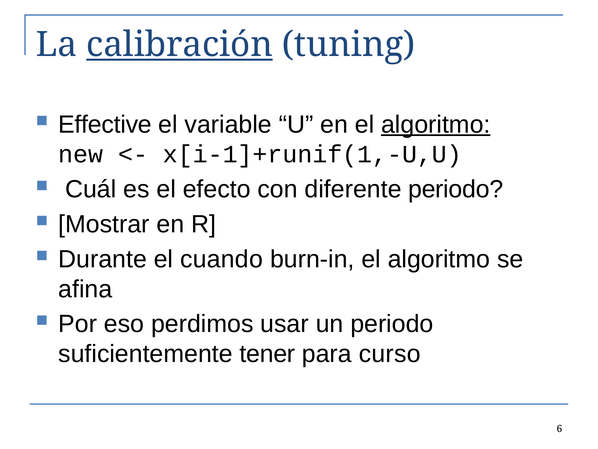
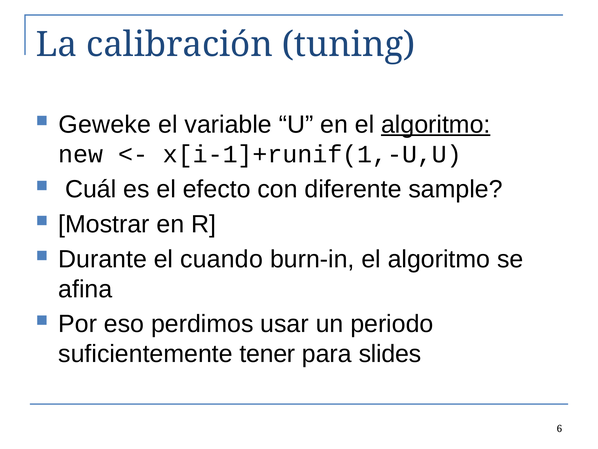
calibración underline: present -> none (180, 45)
Effective: Effective -> Geweke (105, 124)
diferente periodo: periodo -> sample (456, 189)
curso: curso -> slides (390, 354)
